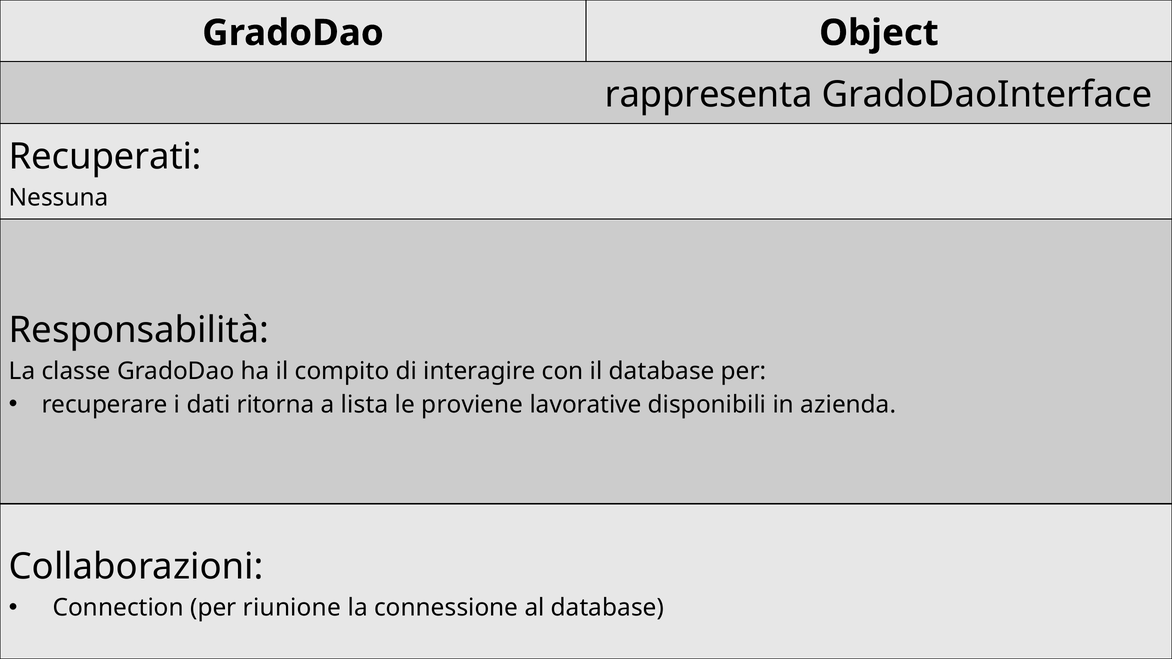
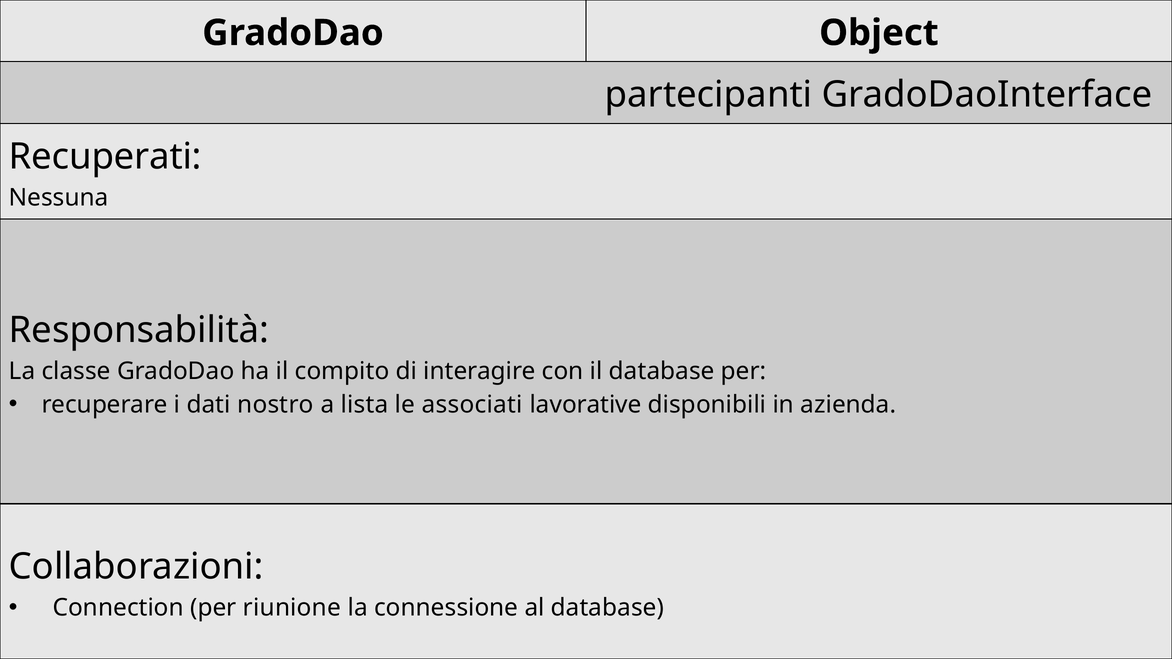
rappresenta: rappresenta -> partecipanti (709, 95)
ritorna: ritorna -> nostro (275, 405)
proviene: proviene -> associati (472, 405)
